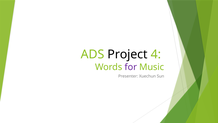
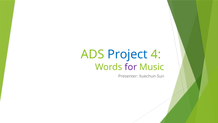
Project colour: black -> blue (128, 54)
